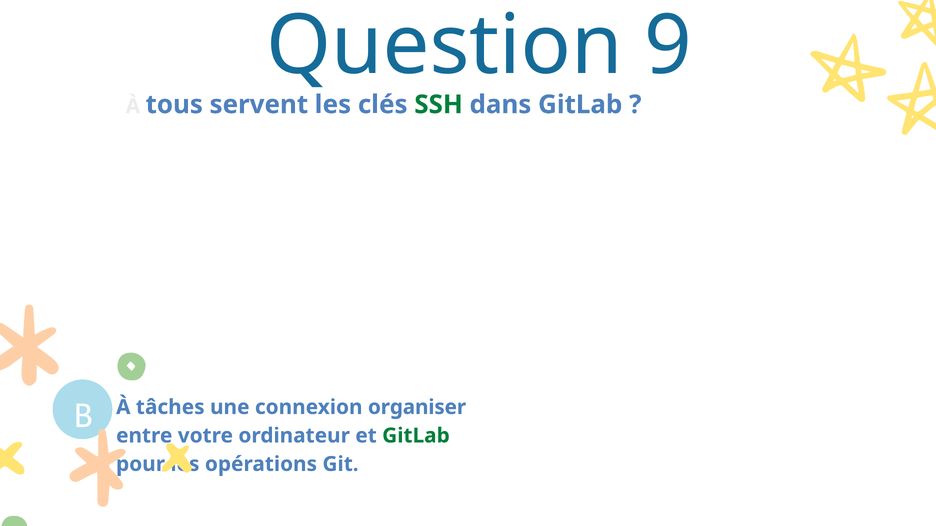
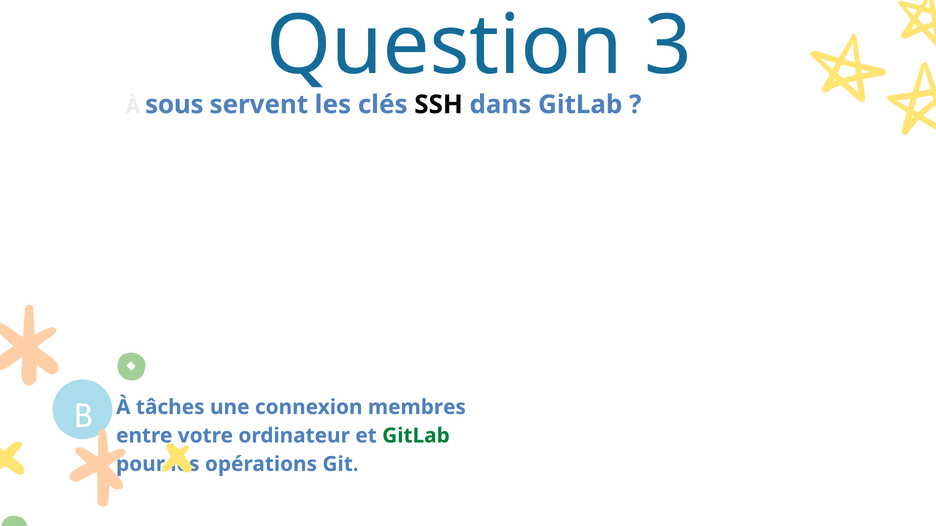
9: 9 -> 3 (668, 46)
tous: tous -> sous (174, 105)
SSH colour: green -> black (439, 105)
organiser: organiser -> membres (417, 408)
